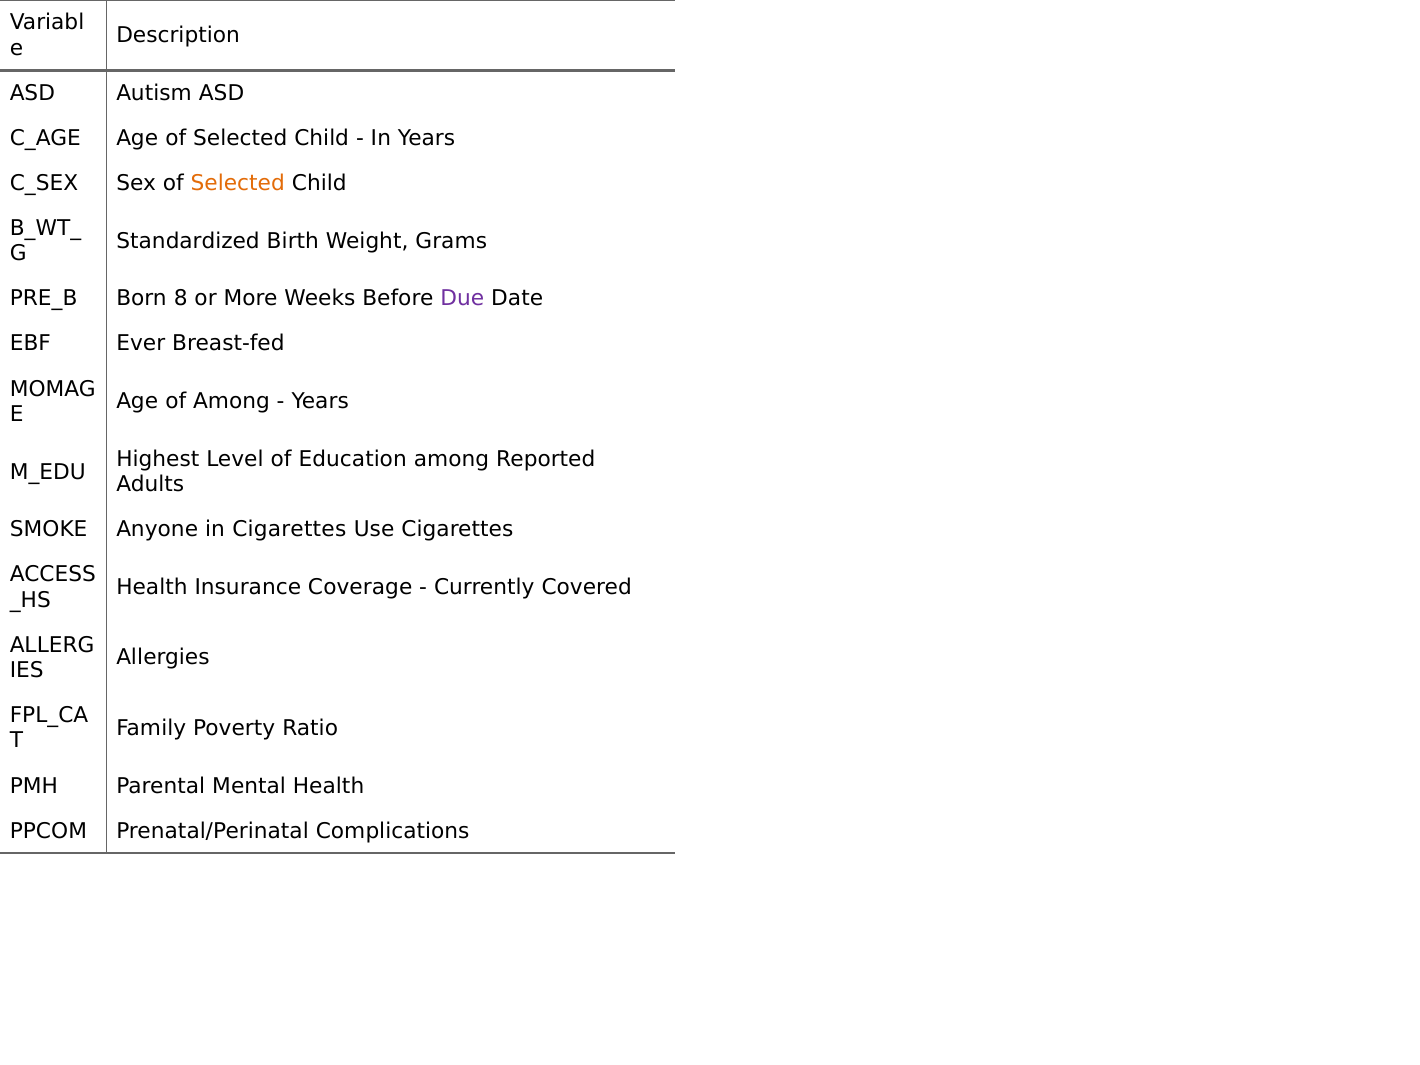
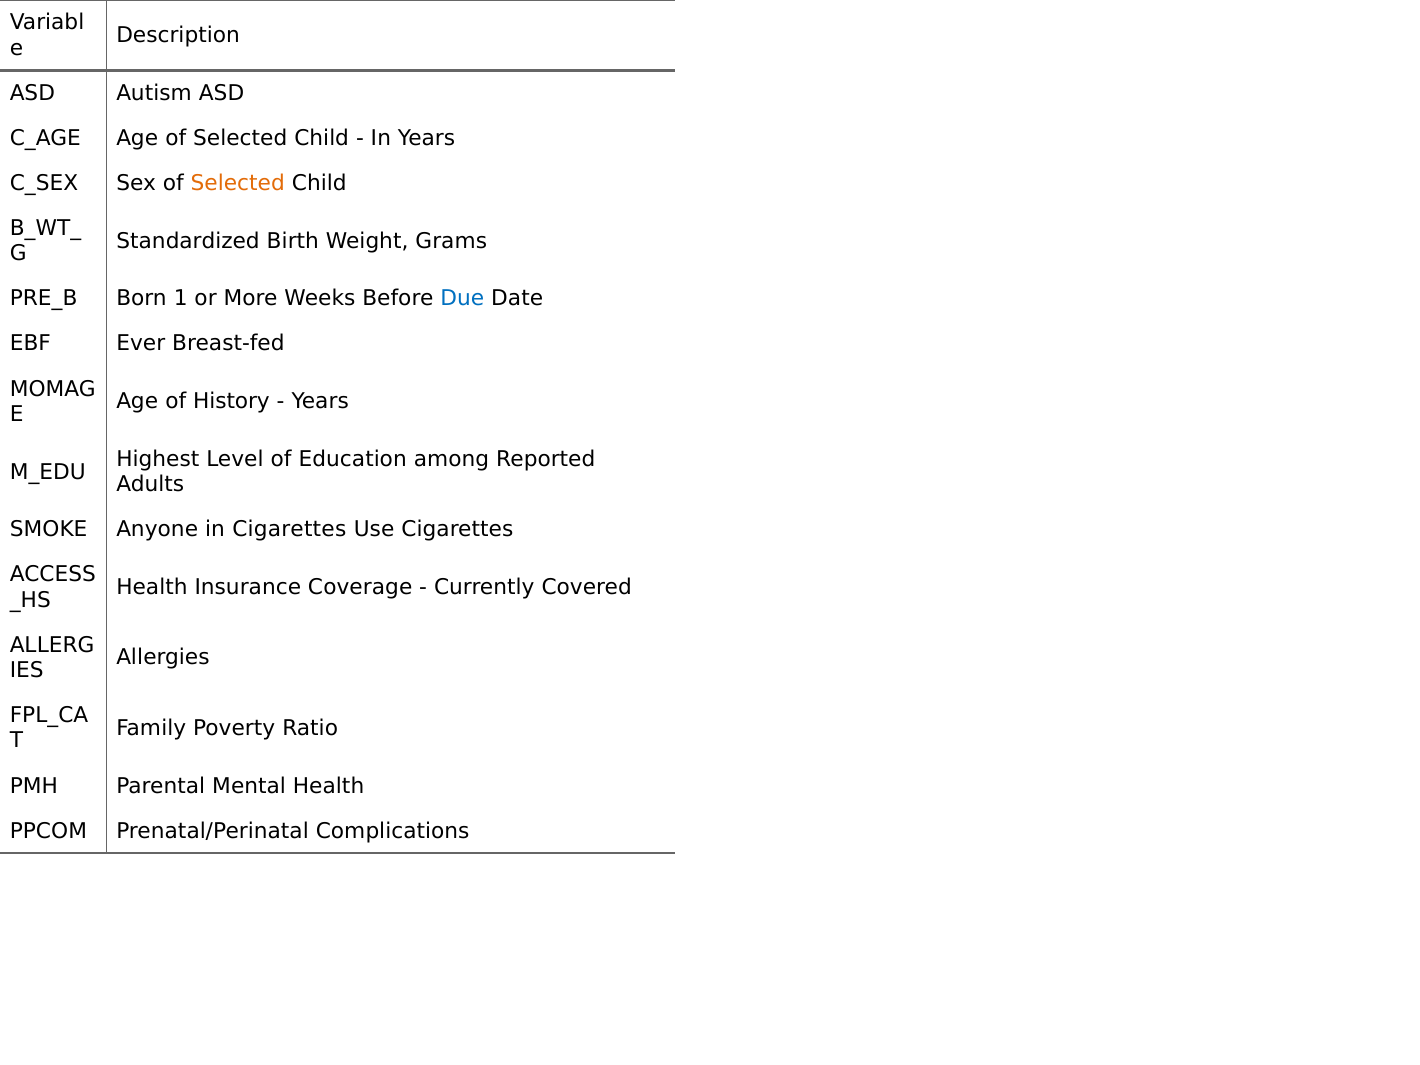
8: 8 -> 1 (181, 299)
Due colour: purple -> blue (462, 299)
of Among: Among -> History (231, 402)
